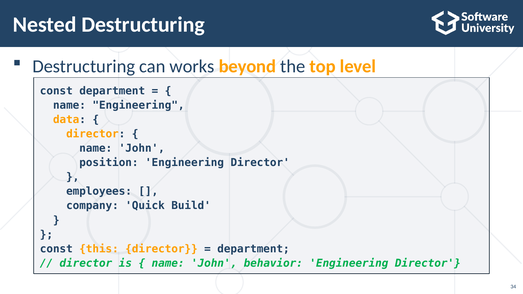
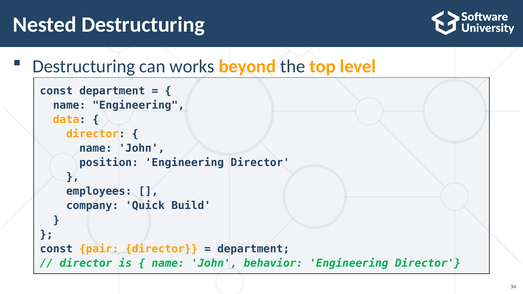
this: this -> pair (99, 249)
